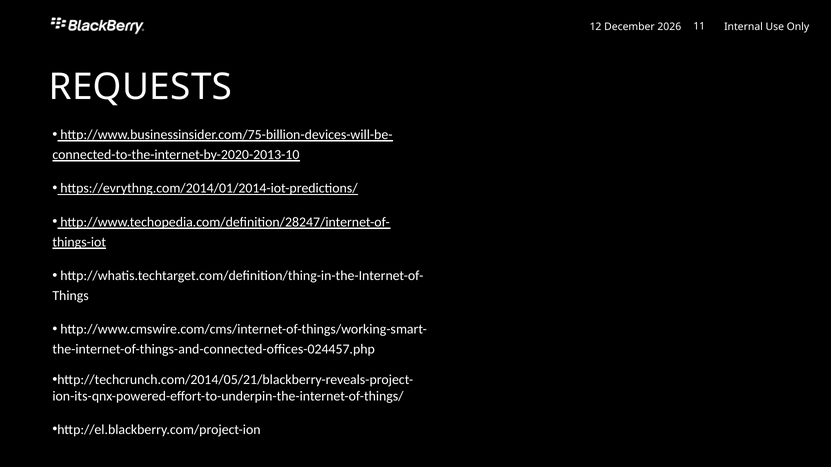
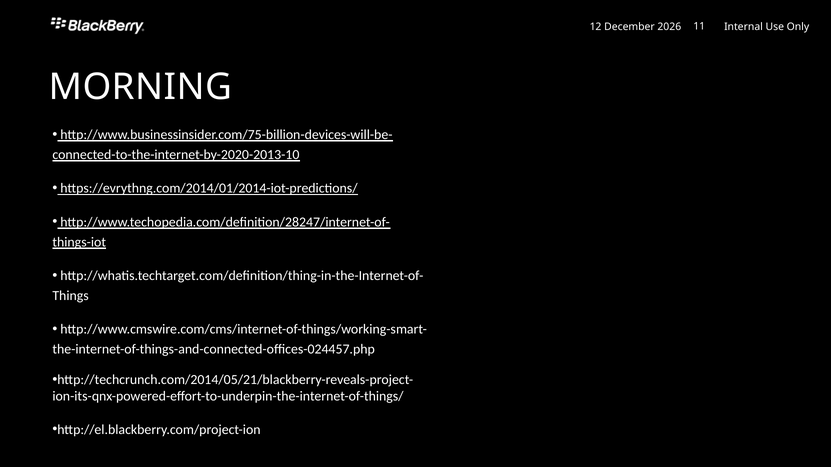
REQUESTS: REQUESTS -> MORNING (140, 87)
